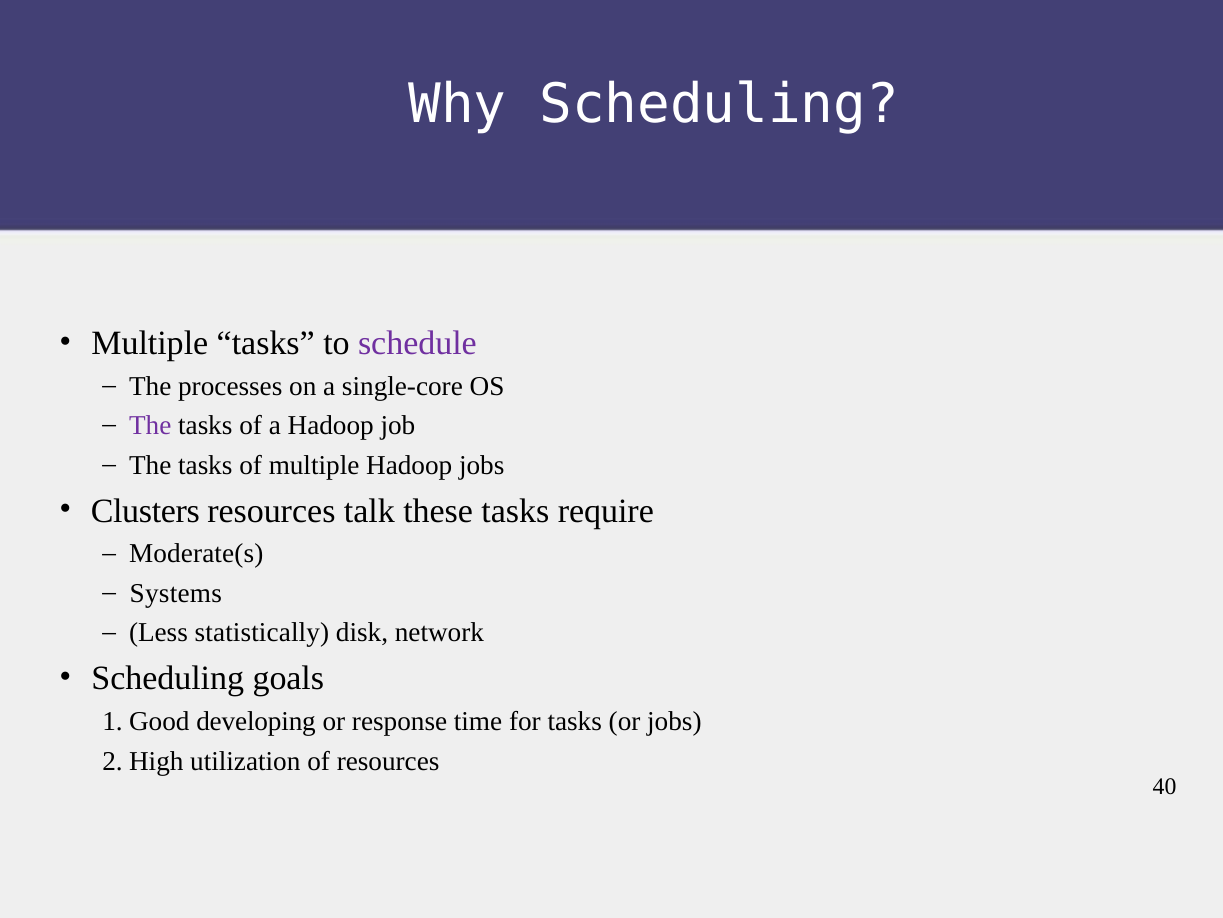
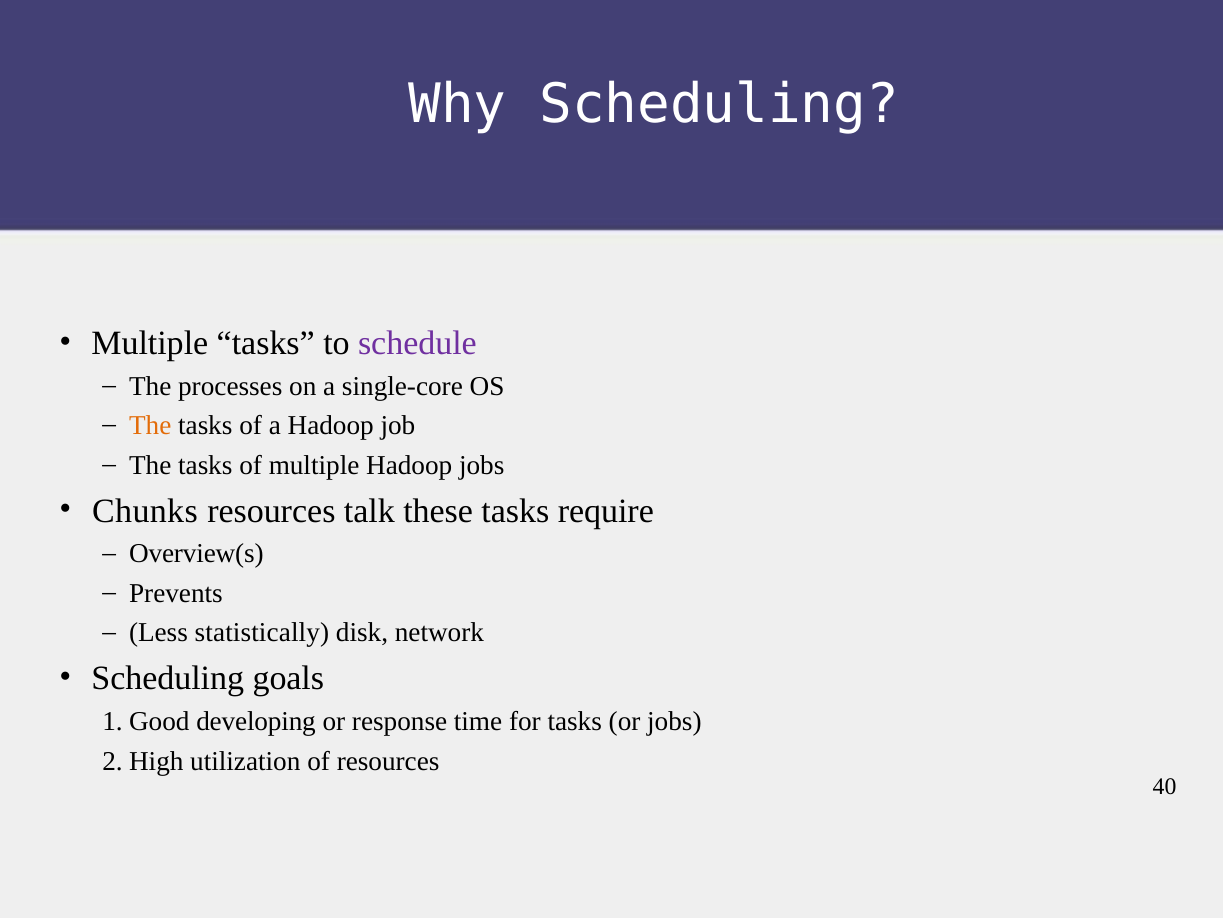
The colour: purple -> orange (150, 425)
Clusters: Clusters -> Chunks (145, 510)
Moderate(s: Moderate(s -> Overview(s (196, 553)
Systems: Systems -> Prevents (176, 593)
